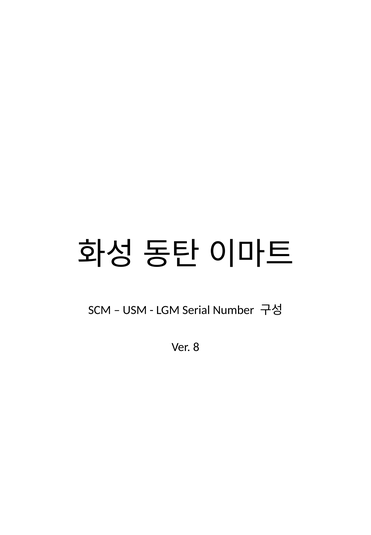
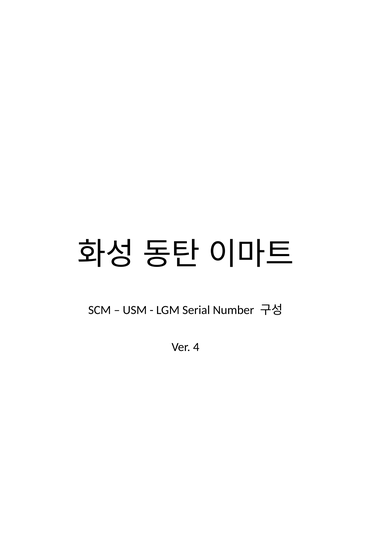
8: 8 -> 4 (196, 348)
